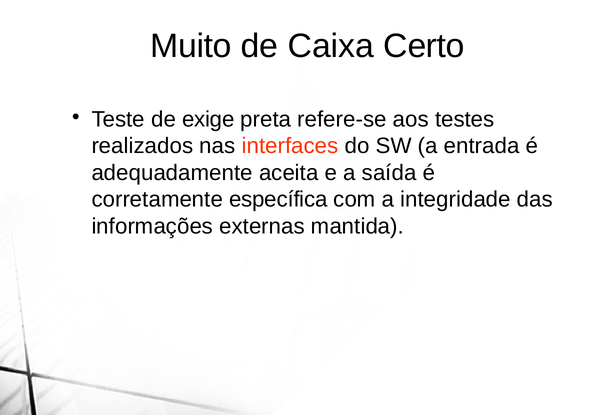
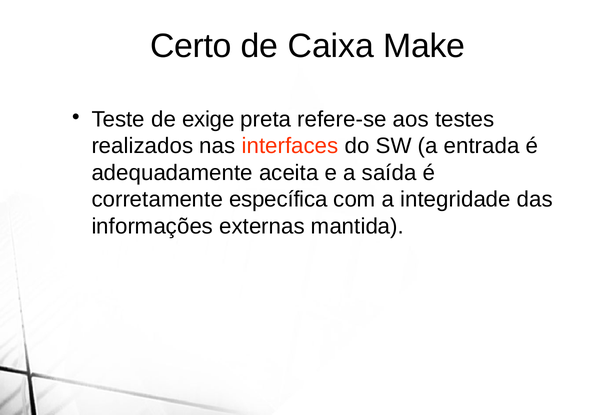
Muito: Muito -> Certo (191, 46)
Certo: Certo -> Make (424, 46)
